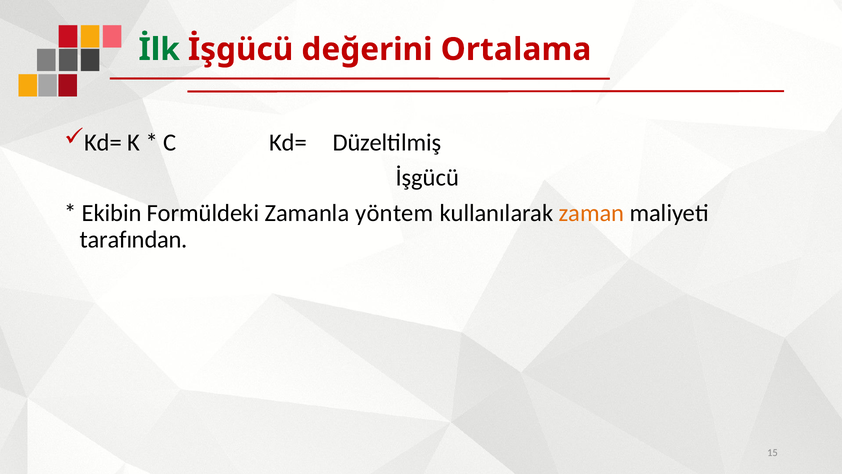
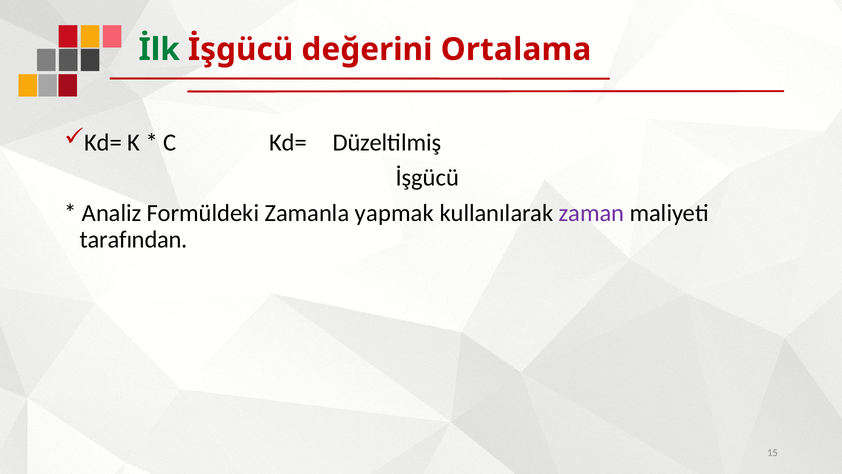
Ekibin: Ekibin -> Analiz (112, 213)
yöntem: yöntem -> yapmak (394, 213)
zaman colour: orange -> purple (591, 213)
